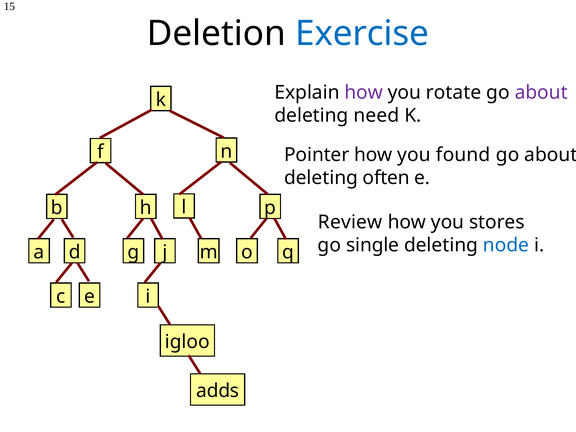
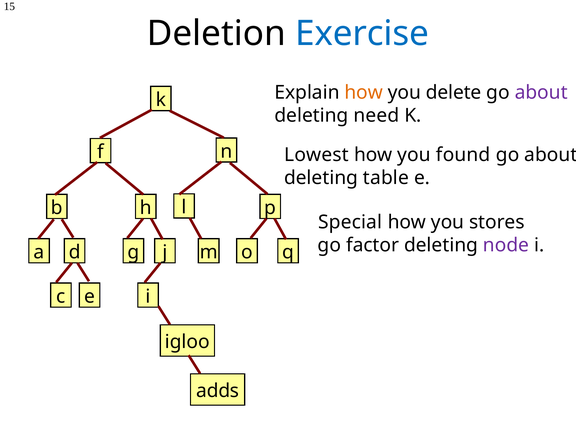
how colour: purple -> orange (364, 92)
rotate: rotate -> delete (454, 92)
Pointer: Pointer -> Lowest (317, 155)
often: often -> table (386, 178)
Review: Review -> Special (350, 222)
single: single -> factor (373, 245)
node colour: blue -> purple (506, 245)
